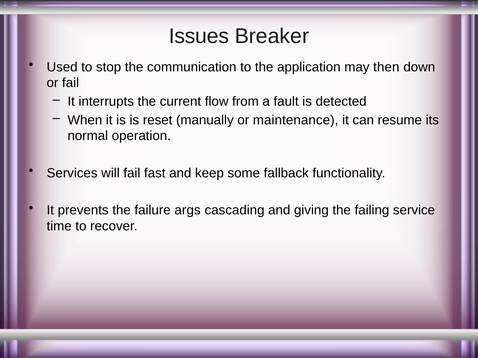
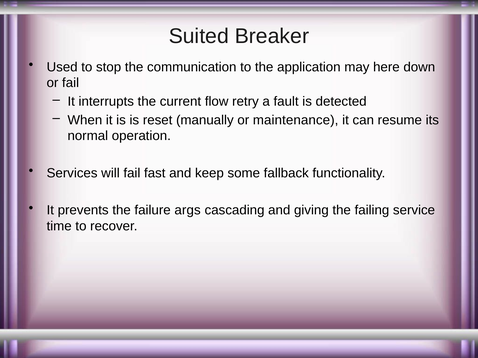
Issues: Issues -> Suited (199, 36)
then: then -> here (386, 67)
from: from -> retry (245, 102)
